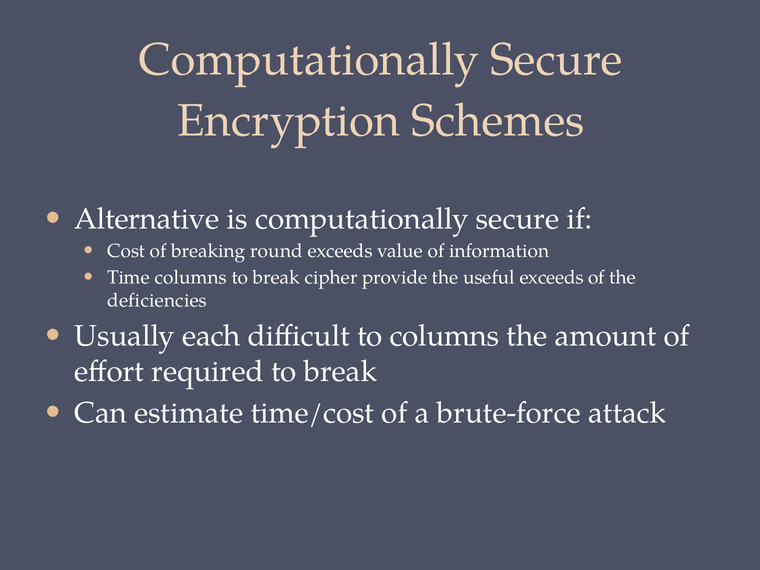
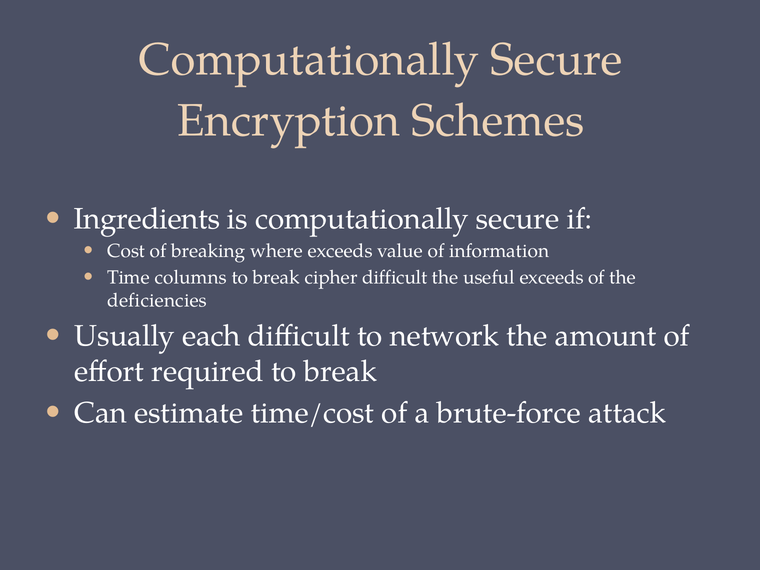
Alternative: Alternative -> Ingredients (147, 219)
round: round -> where (277, 251)
cipher provide: provide -> difficult (395, 278)
to columns: columns -> network (444, 336)
